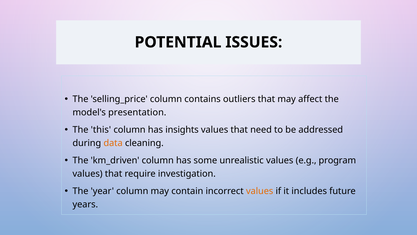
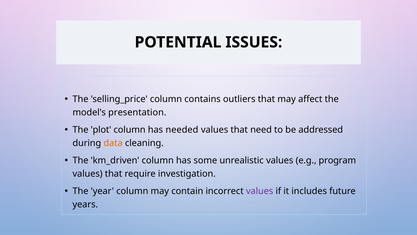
this: this -> plot (101, 130)
insights: insights -> needed (182, 130)
values colour: orange -> purple (260, 191)
